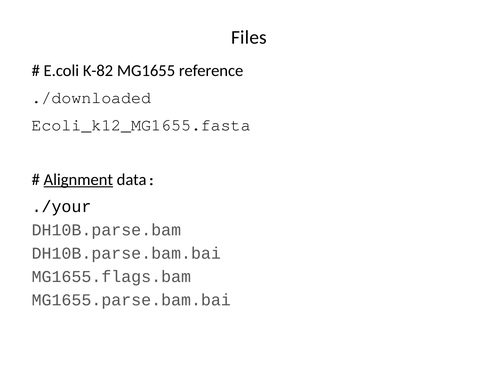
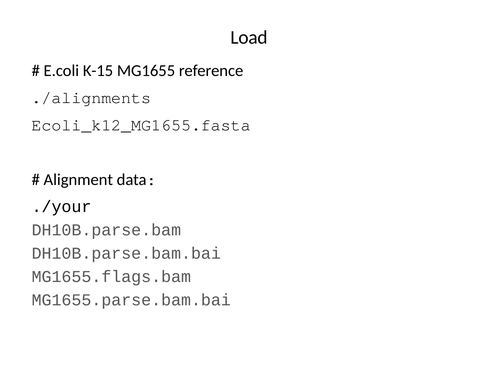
Files: Files -> Load (249, 37)
K-82: K-82 -> K-15 (98, 70)
./downloaded: ./downloaded -> ./alignments (91, 98)
Alignment underline: present -> none (78, 179)
